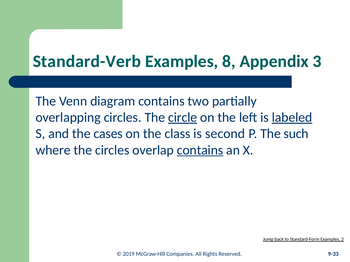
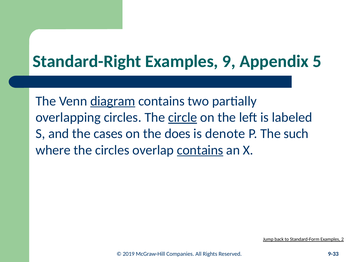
Standard-Verb: Standard-Verb -> Standard-Right (87, 62)
8: 8 -> 9 (229, 62)
3: 3 -> 5 (317, 62)
diagram underline: none -> present (113, 101)
labeled underline: present -> none (292, 118)
class: class -> does (178, 134)
second: second -> denote (225, 134)
